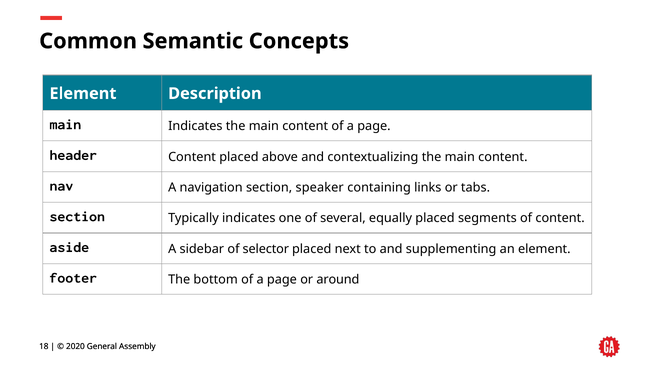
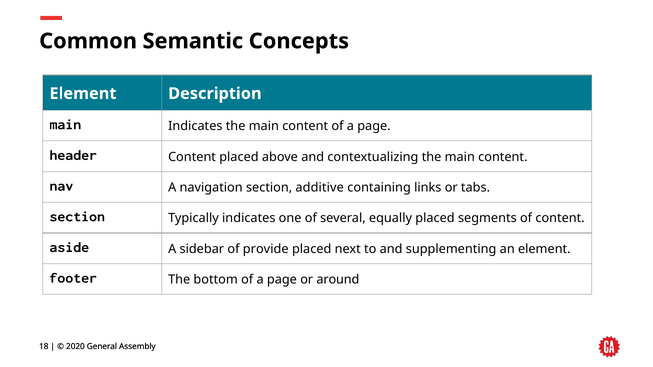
speaker: speaker -> additive (320, 188)
selector: selector -> provide (266, 249)
